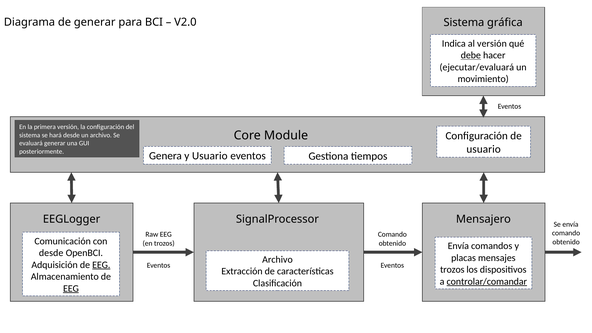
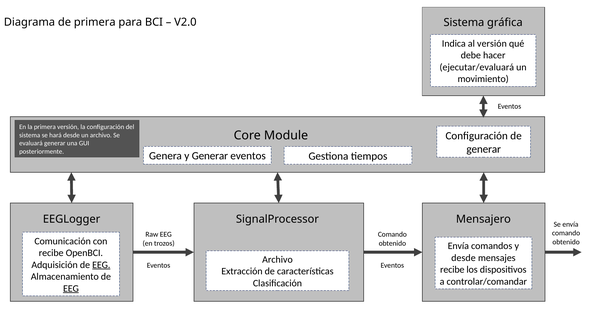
de generar: generar -> primera (95, 22)
debe underline: present -> none (471, 55)
usuario: usuario -> generar (484, 149)
y Usuario: Usuario -> Generar (210, 156)
desde: desde -> recibe (51, 253)
placas: placas -> desde (463, 258)
trozos: trozos -> recibe (452, 270)
controlar/comandar underline: present -> none (487, 281)
